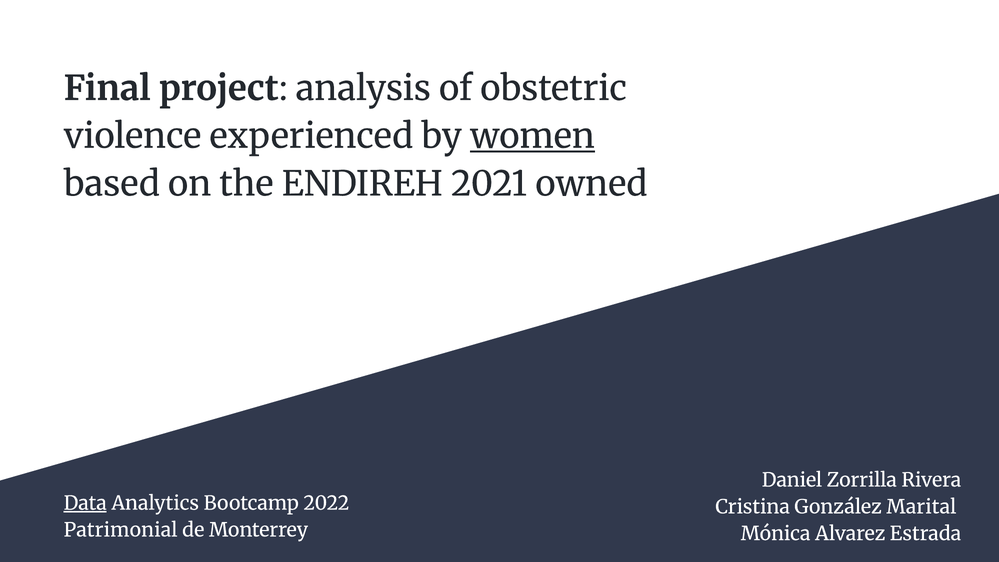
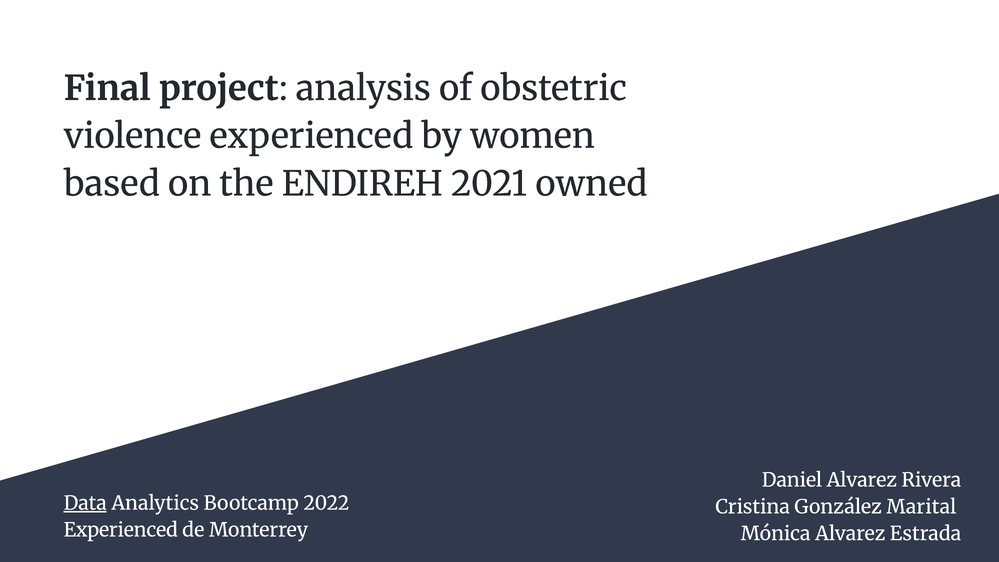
women underline: present -> none (532, 136)
Daniel Zorrilla: Zorrilla -> Alvarez (862, 480)
Patrimonial: Patrimonial -> Experienced (121, 530)
